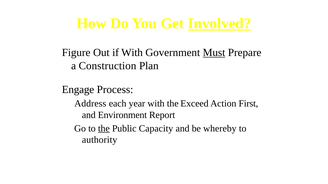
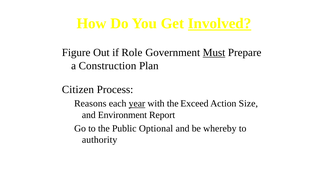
if With: With -> Role (132, 53)
Engage: Engage -> Citizen (78, 90)
Address: Address -> Reasons (90, 104)
year underline: none -> present (137, 104)
First: First -> Size (248, 104)
the underline: present -> none (104, 129)
Capacity: Capacity -> Optional (156, 129)
